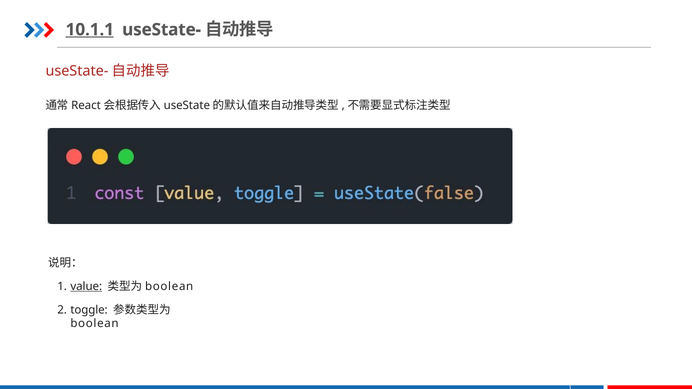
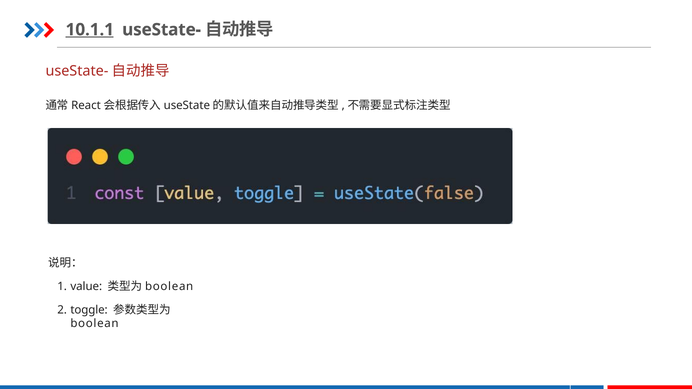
value underline: present -> none (86, 287)
